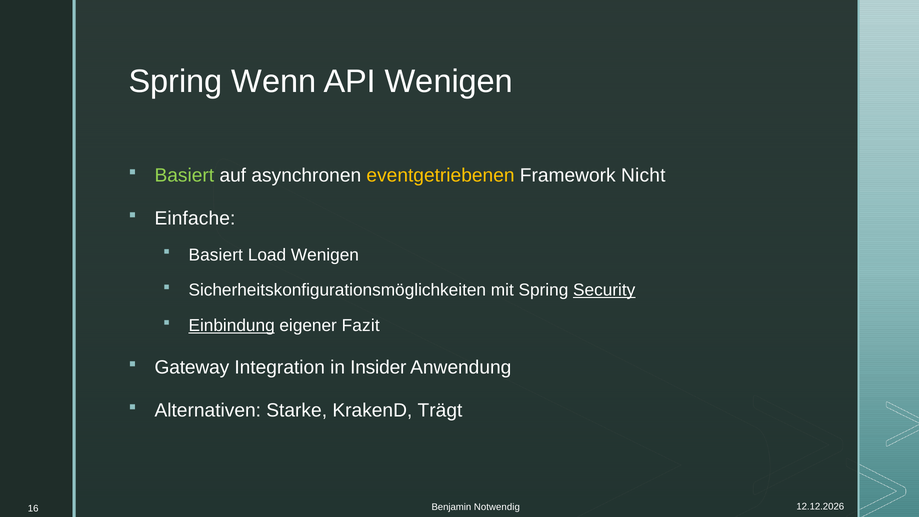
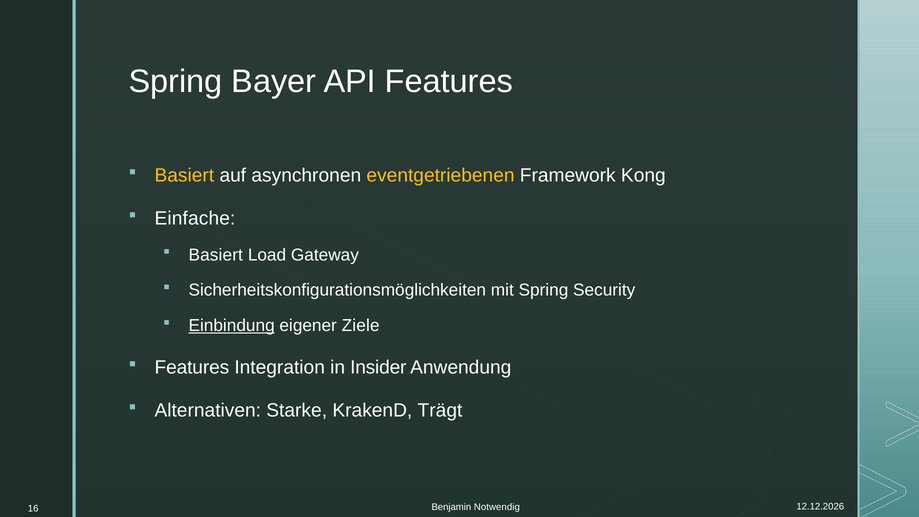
Wenn: Wenn -> Bayer (274, 82)
API Wenigen: Wenigen -> Features (449, 82)
Basiert colour: light green -> yellow (184, 176)
Nicht: Nicht -> Kong (643, 176)
Load Wenigen: Wenigen -> Gateway (325, 255)
Security underline: present -> none (604, 290)
Fazit: Fazit -> Ziele (361, 325)
Gateway: Gateway -> Features (192, 367)
